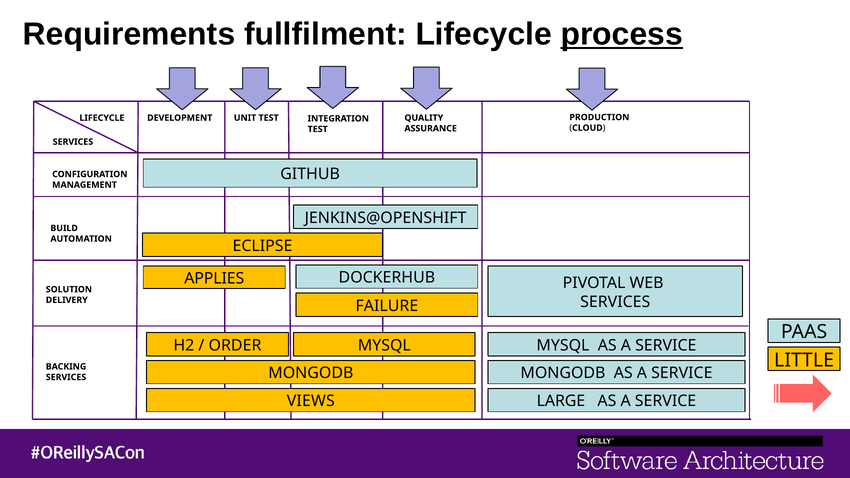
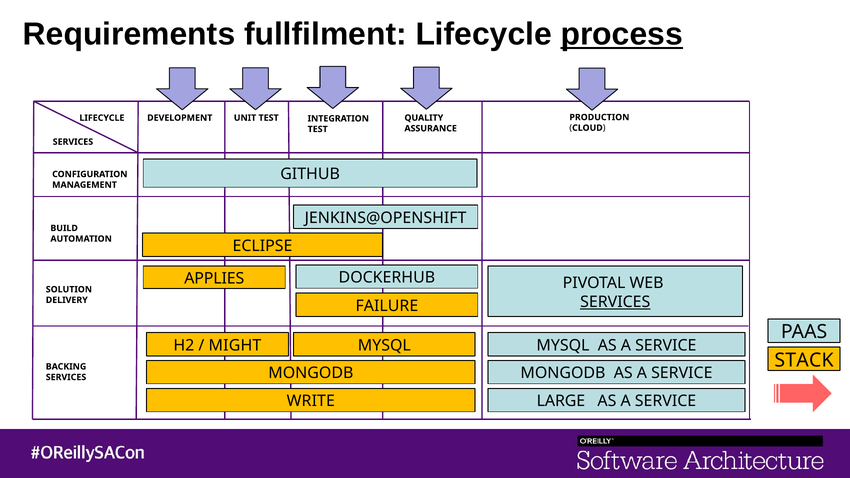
SERVICES underline: none -> present (615, 302)
ORDER: ORDER -> MIGHT (235, 345)
LITTLE: LITTLE -> STACK (804, 360)
VIEWS: VIEWS -> WRITE (311, 401)
